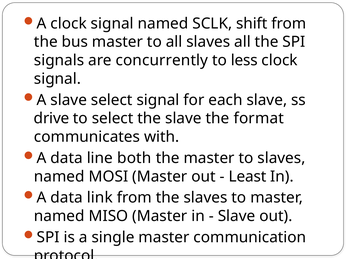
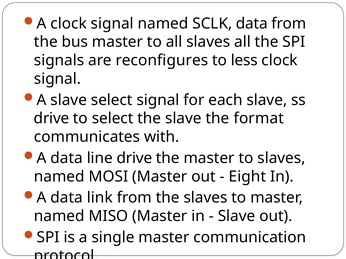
SCLK shift: shift -> data (252, 24)
concurrently: concurrently -> reconfigures (162, 60)
line both: both -> drive (134, 158)
Least: Least -> Eight (247, 177)
